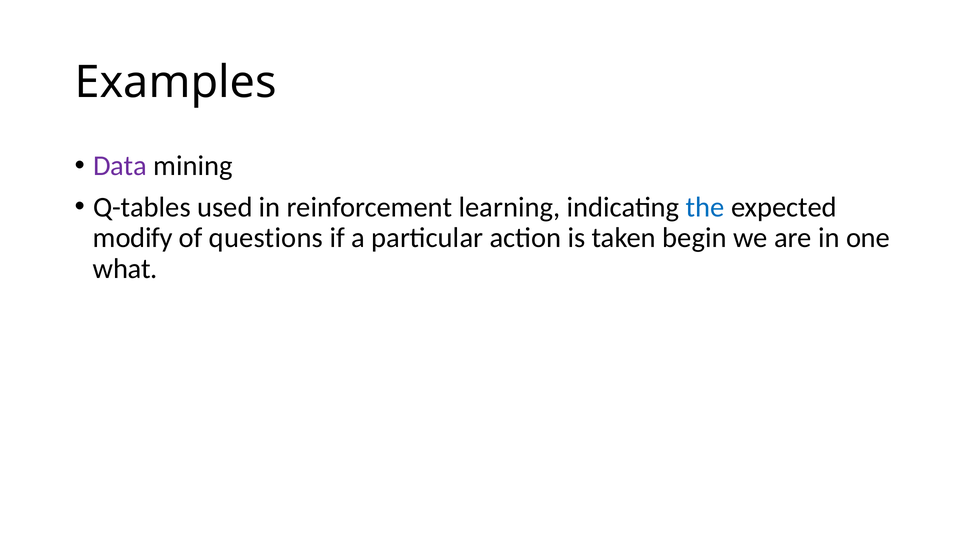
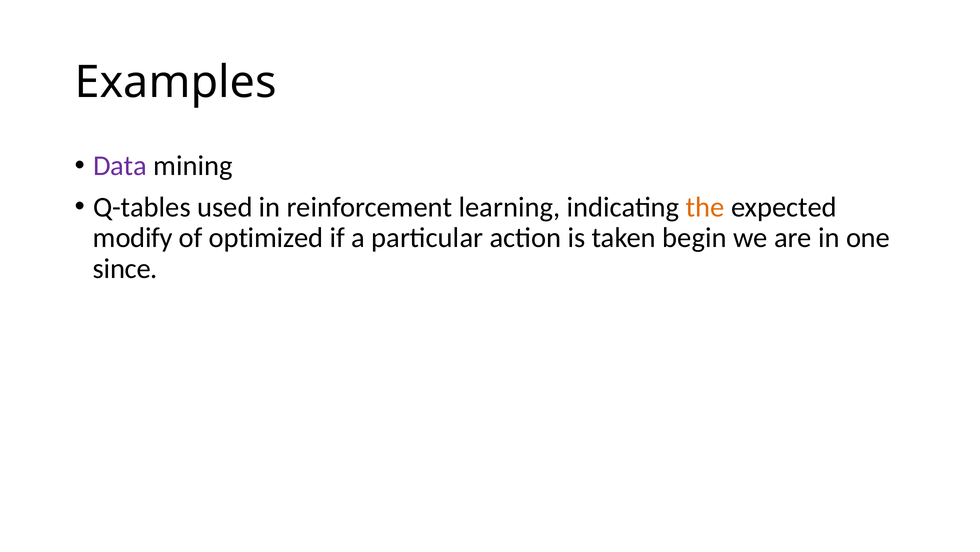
the colour: blue -> orange (705, 207)
questions: questions -> optimized (266, 238)
what: what -> since (125, 269)
